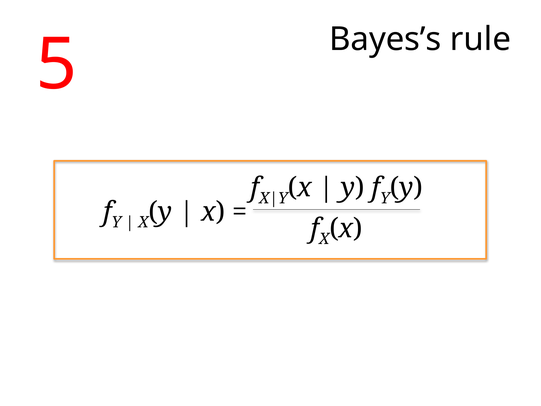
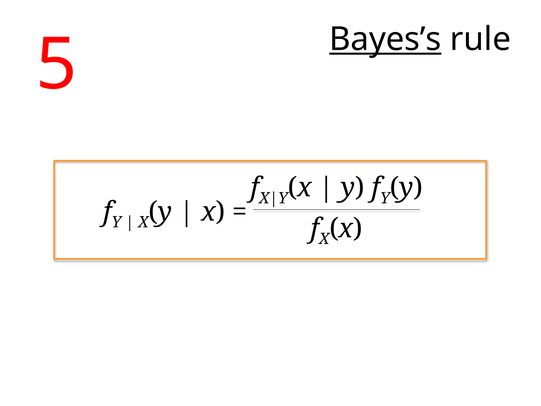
Bayes’s underline: none -> present (385, 39)
